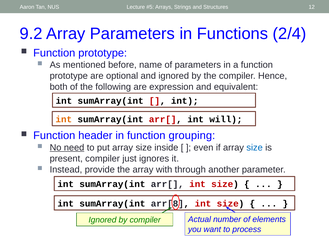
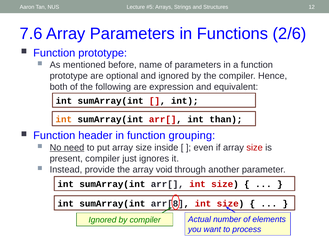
9.2: 9.2 -> 7.6 (31, 34)
2/4: 2/4 -> 2/6 (290, 34)
will: will -> than (226, 119)
size colour: blue -> red (255, 147)
with: with -> void (164, 169)
